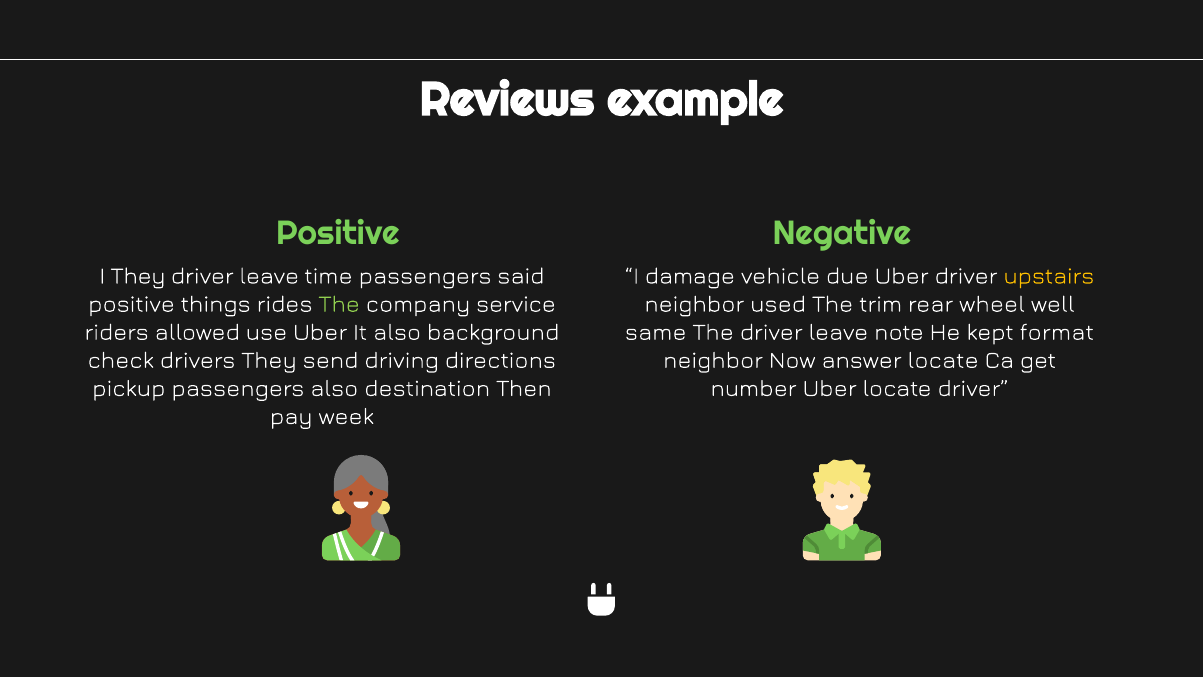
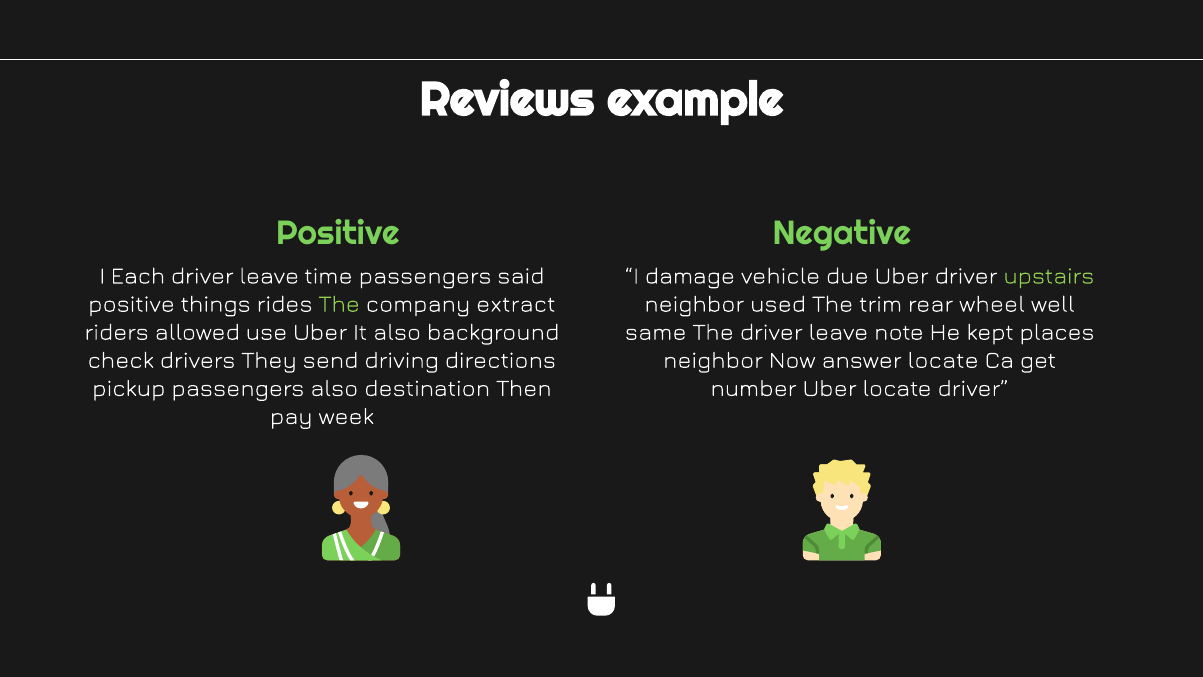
I They: They -> Each (138, 276)
upstairs colour: yellow -> light green (1049, 276)
service: service -> extract (516, 304)
format: format -> places (1057, 332)
